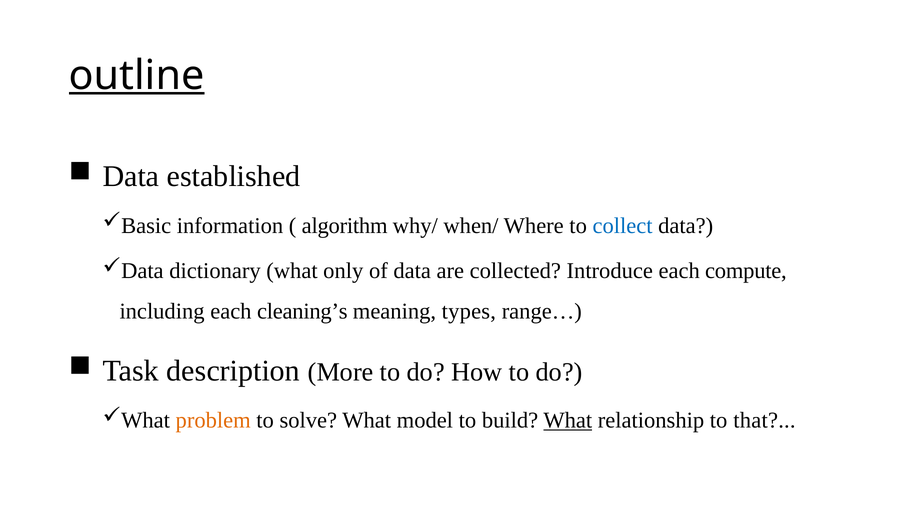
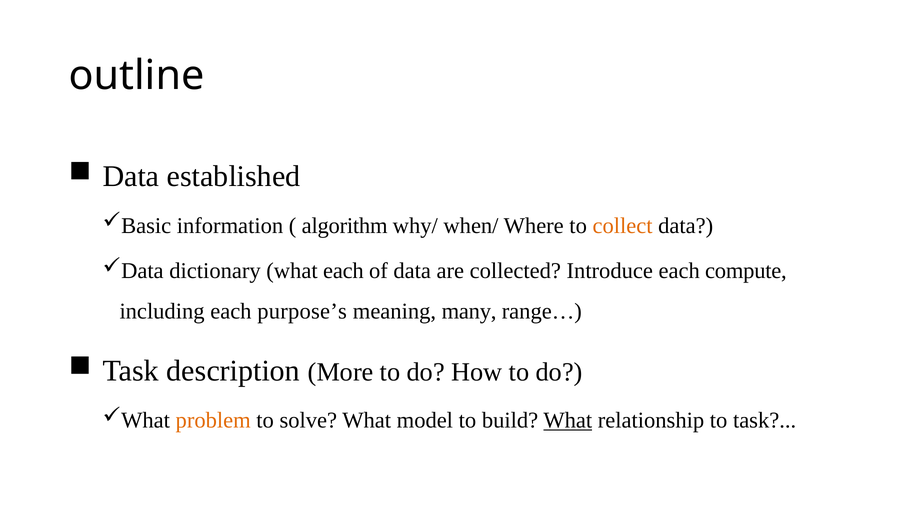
outline underline: present -> none (137, 76)
collect colour: blue -> orange (623, 226)
what only: only -> each (343, 271)
cleaning’s: cleaning’s -> purpose’s (302, 312)
types: types -> many (469, 312)
to that: that -> task (765, 421)
